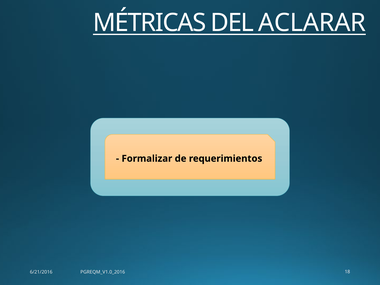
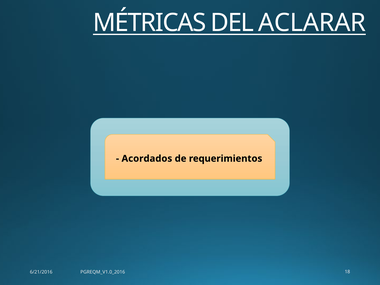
Formalizar: Formalizar -> Acordados (147, 159)
